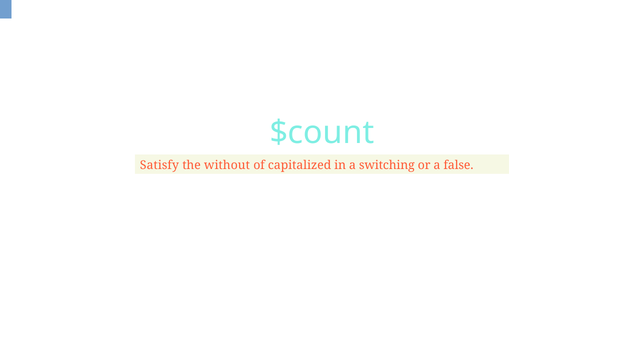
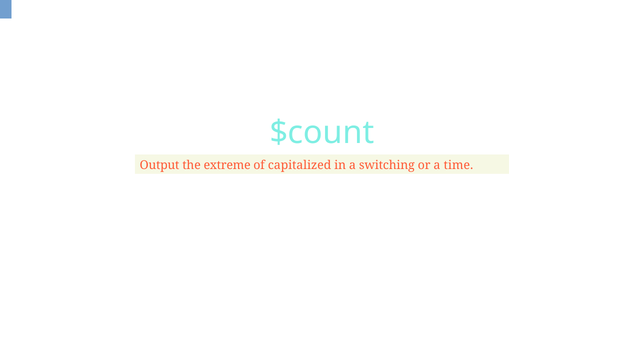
Satisfy: Satisfy -> Output (160, 165)
without: without -> extreme (227, 165)
false: false -> time (458, 165)
